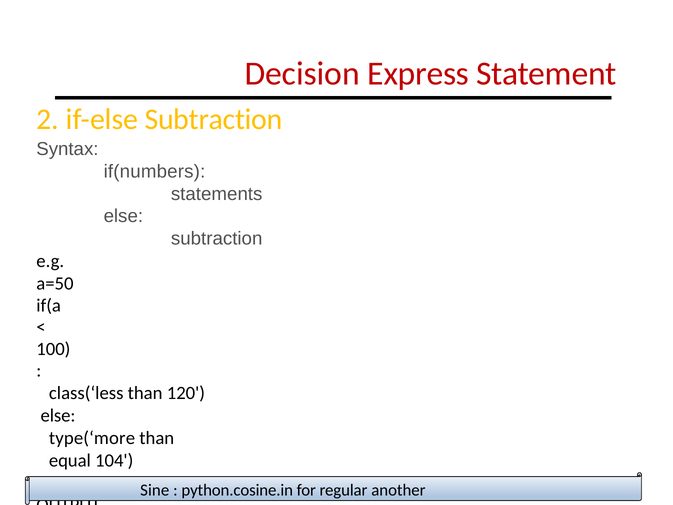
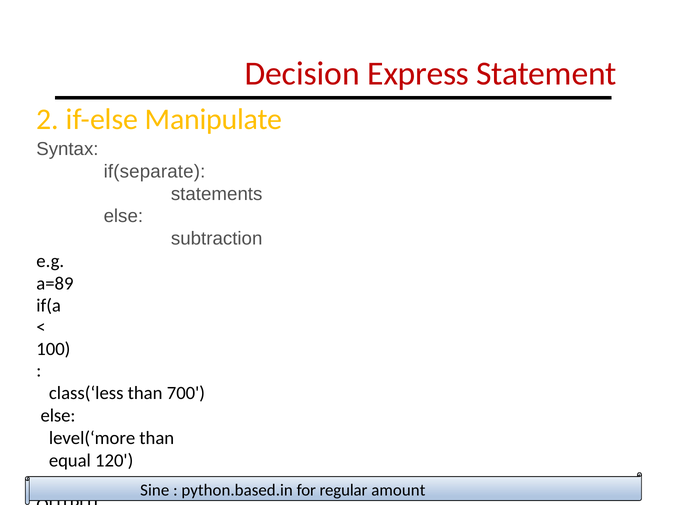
if-else Subtraction: Subtraction -> Manipulate (214, 119)
if(numbers: if(numbers -> if(separate (154, 171)
a=50: a=50 -> a=89 (55, 284)
120: 120 -> 700 (186, 393)
type(‘more: type(‘more -> level(‘more (92, 438)
104: 104 -> 120 (114, 460)
python.cosine.in: python.cosine.in -> python.based.in (237, 490)
another: another -> amount (398, 490)
